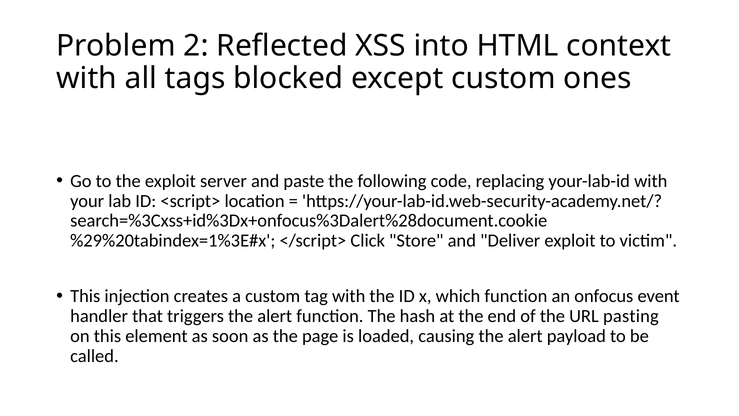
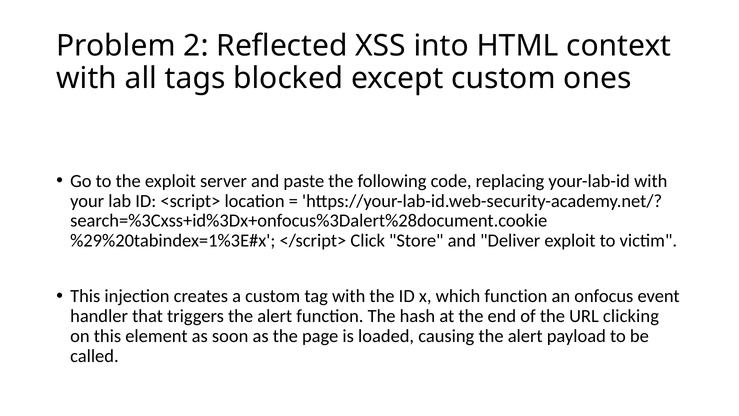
pasting: pasting -> clicking (631, 316)
